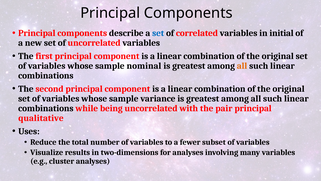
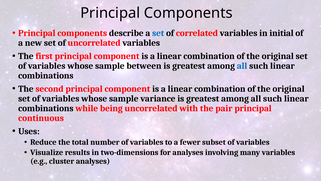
nominal: nominal -> between (144, 66)
all colour: orange -> blue (242, 66)
qualitative: qualitative -> continuous (41, 118)
